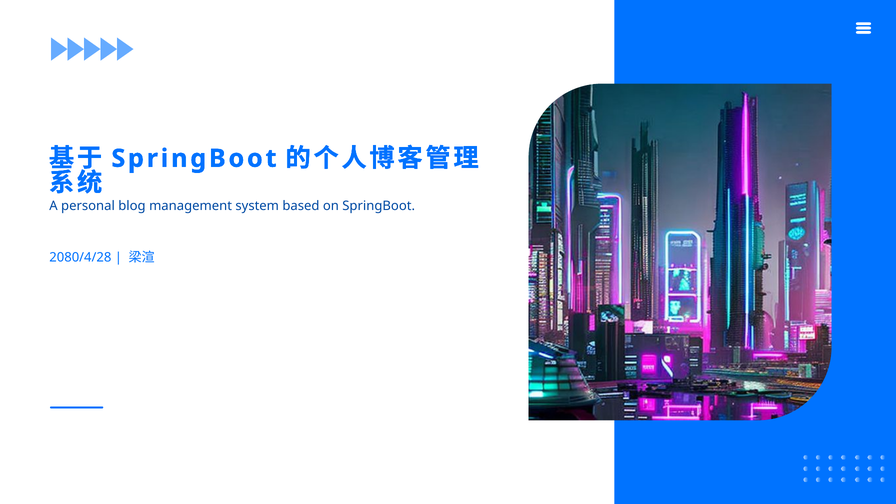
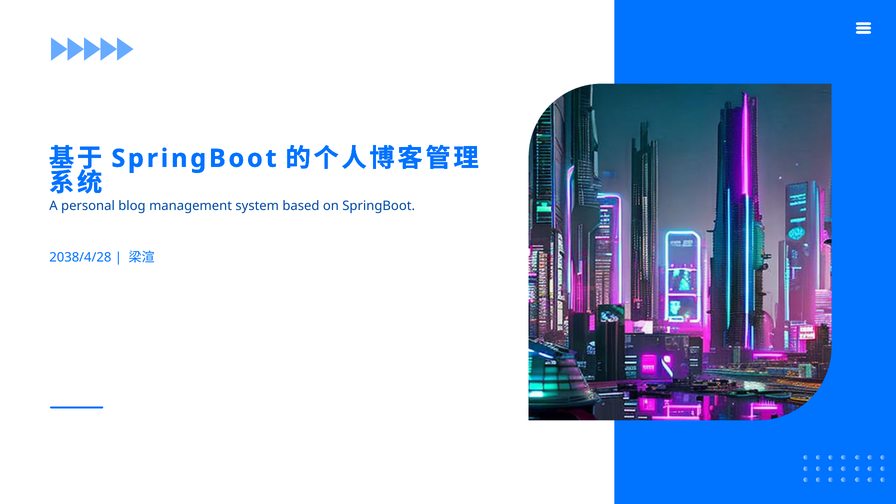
2080/4/28: 2080/4/28 -> 2038/4/28 (80, 258)
